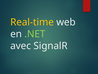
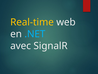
.NET colour: light green -> light blue (35, 34)
